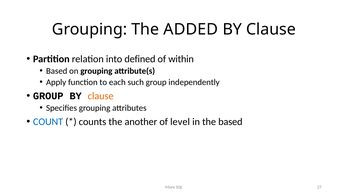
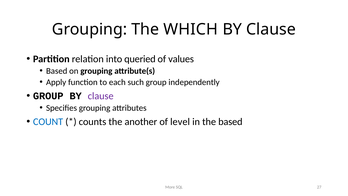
ADDED: ADDED -> WHICH (191, 29)
defined: defined -> queried (140, 59)
within: within -> values (181, 59)
clause colour: orange -> purple (101, 96)
